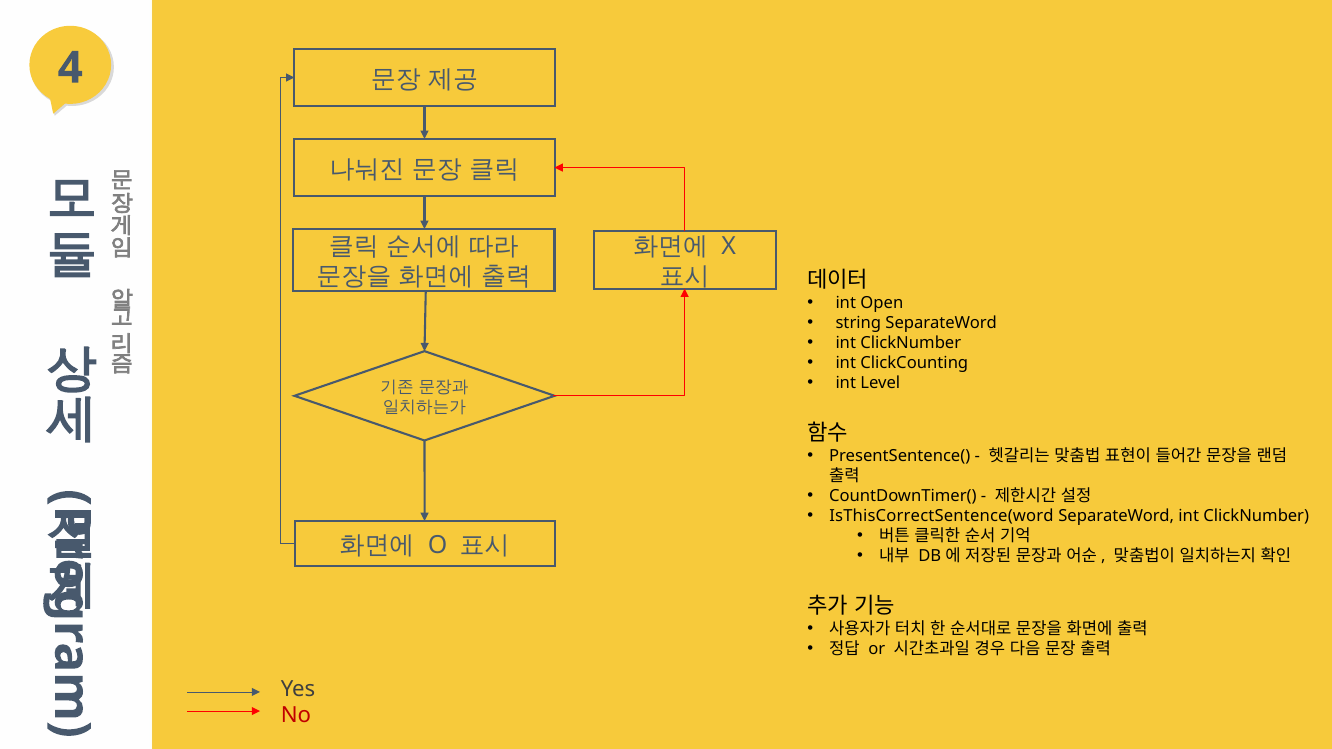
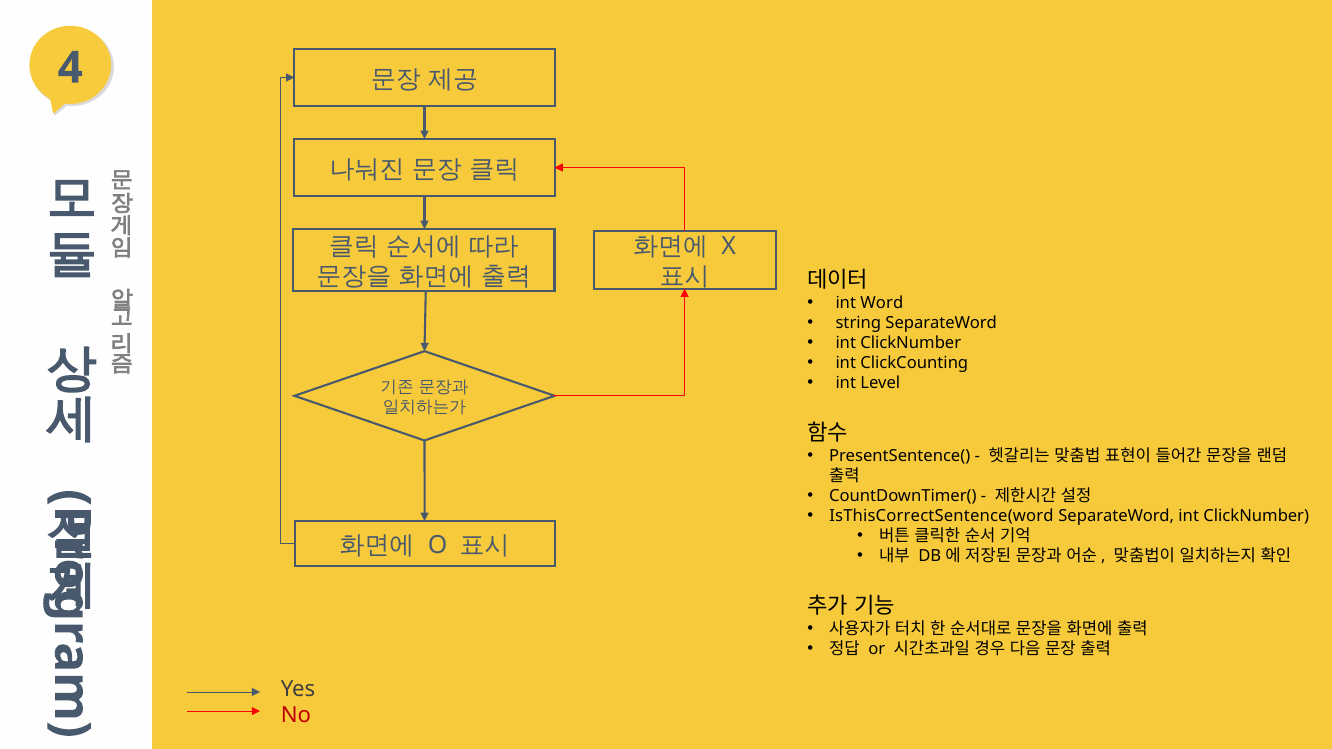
Open: Open -> Word (882, 303)
